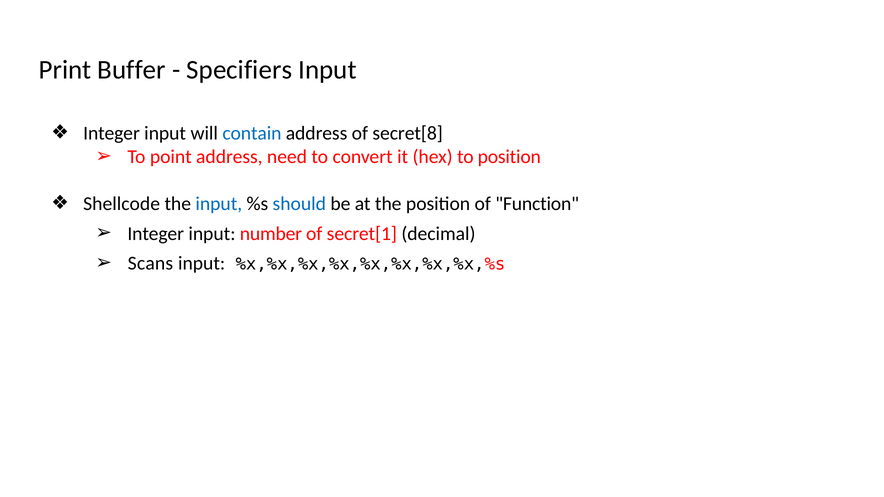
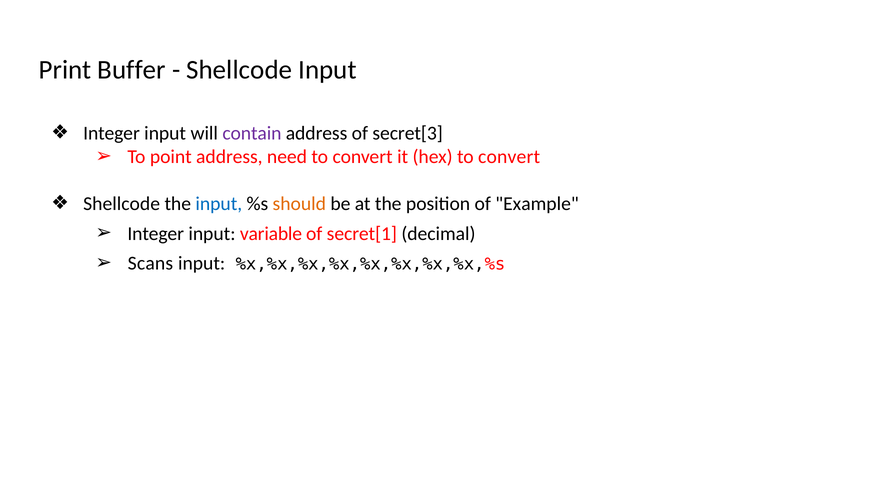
Specifiers: Specifiers -> Shellcode (239, 70)
contain colour: blue -> purple (252, 133)
secret[8: secret[8 -> secret[3 (408, 133)
hex to position: position -> convert (509, 157)
should colour: blue -> orange (299, 204)
Function: Function -> Example (537, 204)
number: number -> variable (271, 234)
